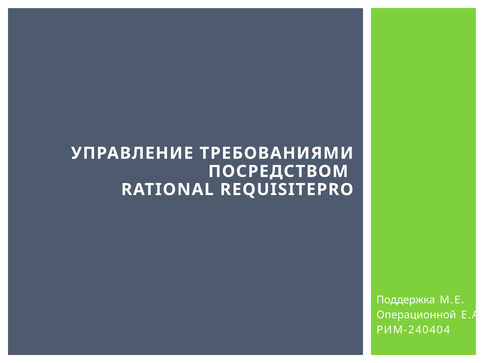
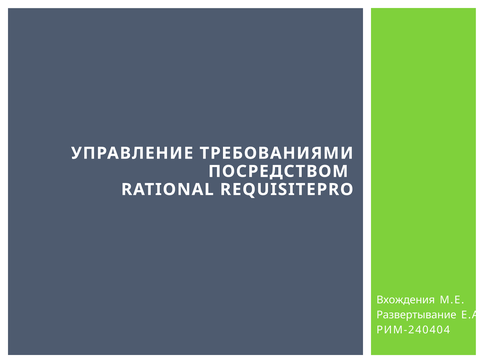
Поддержка: Поддержка -> Вхождения (406, 300)
Операционной: Операционной -> Развертывание (416, 315)
